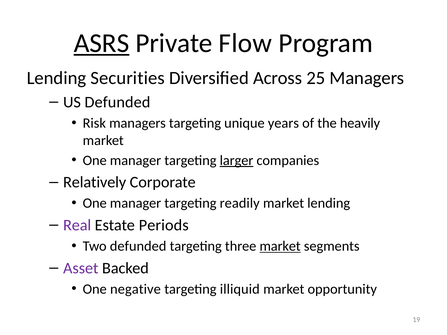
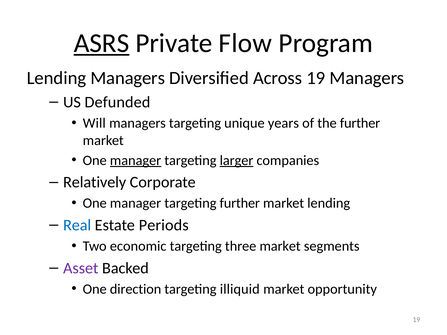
Lending Securities: Securities -> Managers (128, 78)
Across 25: 25 -> 19 (316, 78)
Risk: Risk -> Will (94, 123)
the heavily: heavily -> further (360, 123)
manager underline: none -> present (136, 161)
targeting readily: readily -> further (240, 203)
Real colour: purple -> blue (77, 225)
Two defunded: defunded -> economic (138, 246)
market underline: present -> none (280, 246)
negative: negative -> direction (136, 289)
